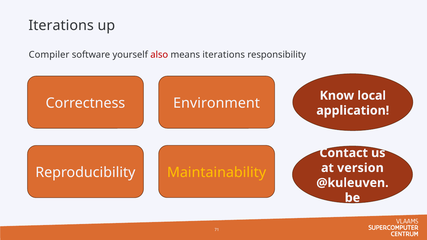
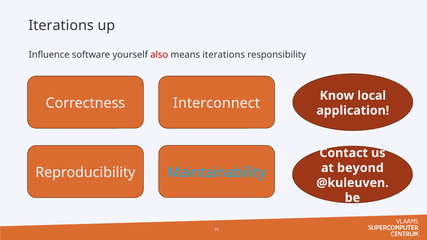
Compiler: Compiler -> Influence (49, 55)
Environment: Environment -> Interconnect (217, 103)
version: version -> beyond (360, 168)
Maintainability colour: yellow -> light blue (217, 173)
